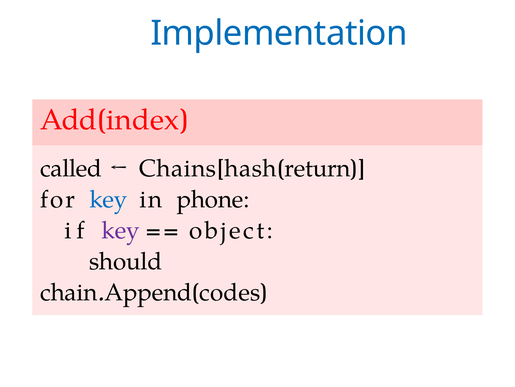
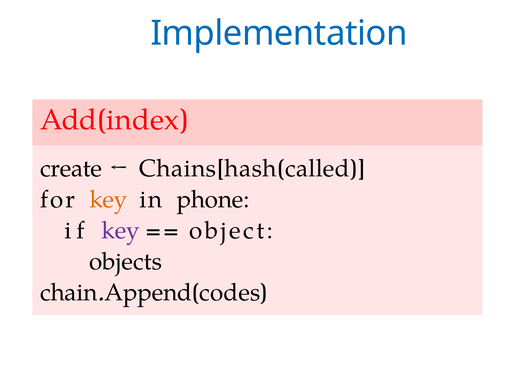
called: called -> create (71, 168)
return: return -> called (317, 168)
key colour: blue -> orange (108, 199)
should: should -> objects (126, 261)
